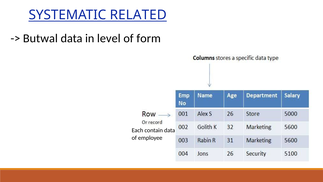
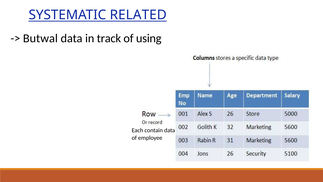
level: level -> track (109, 38)
form: form -> using (149, 38)
